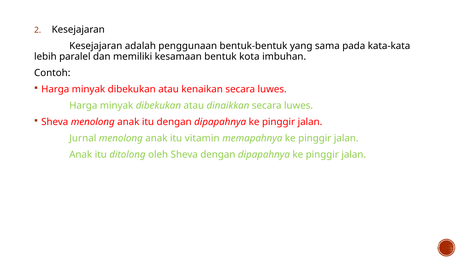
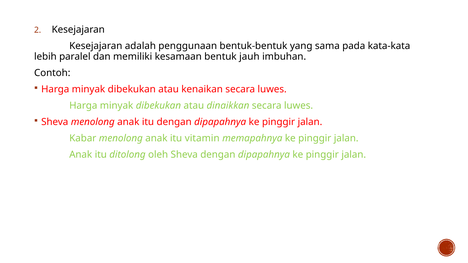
kota: kota -> jauh (249, 57)
Jurnal: Jurnal -> Kabar (83, 138)
